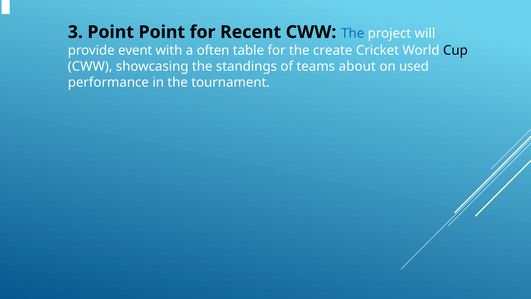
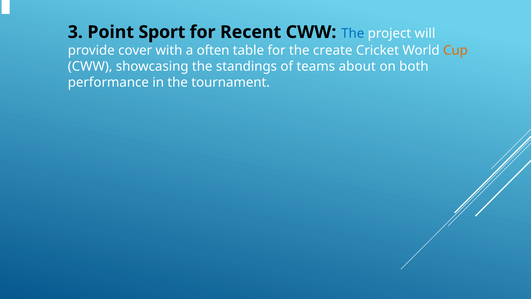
Point Point: Point -> Sport (162, 32)
event: event -> cover (135, 50)
Cup colour: black -> orange (455, 50)
used: used -> both (414, 66)
